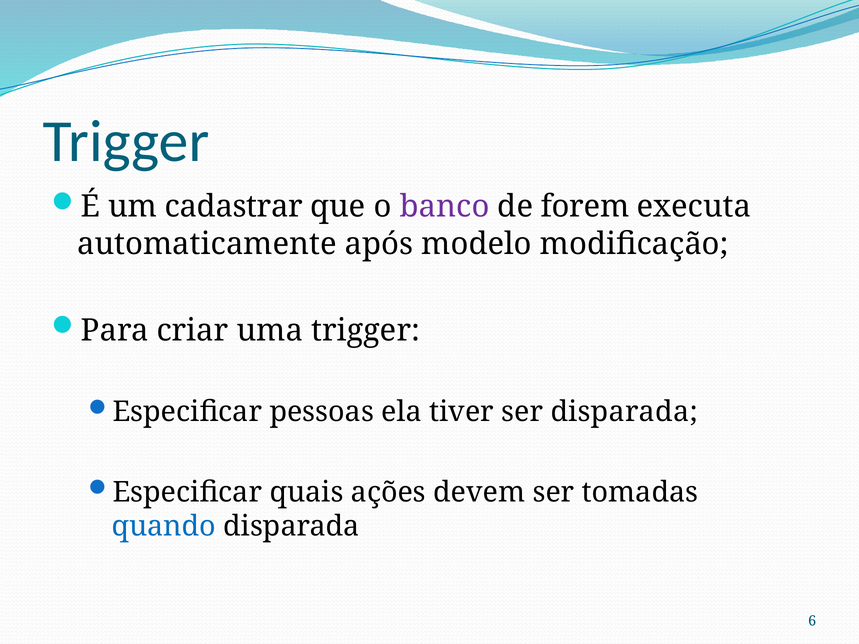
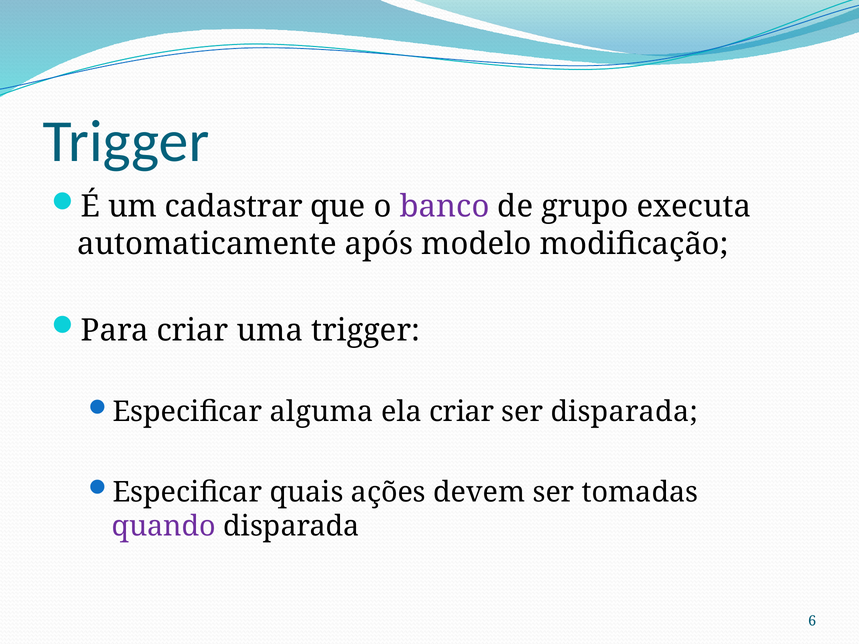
forem: forem -> grupo (585, 207)
pessoas: pessoas -> alguma (322, 412)
ela tiver: tiver -> criar (462, 412)
quando colour: blue -> purple (164, 527)
